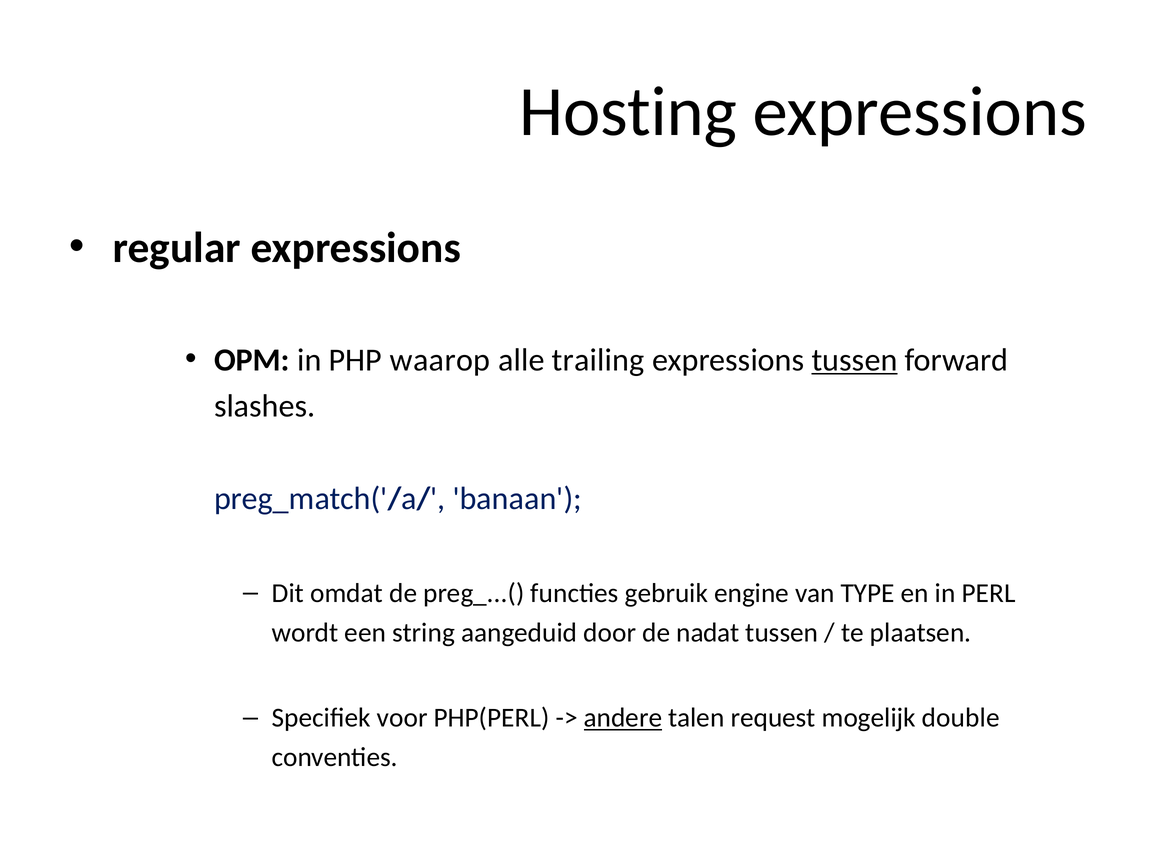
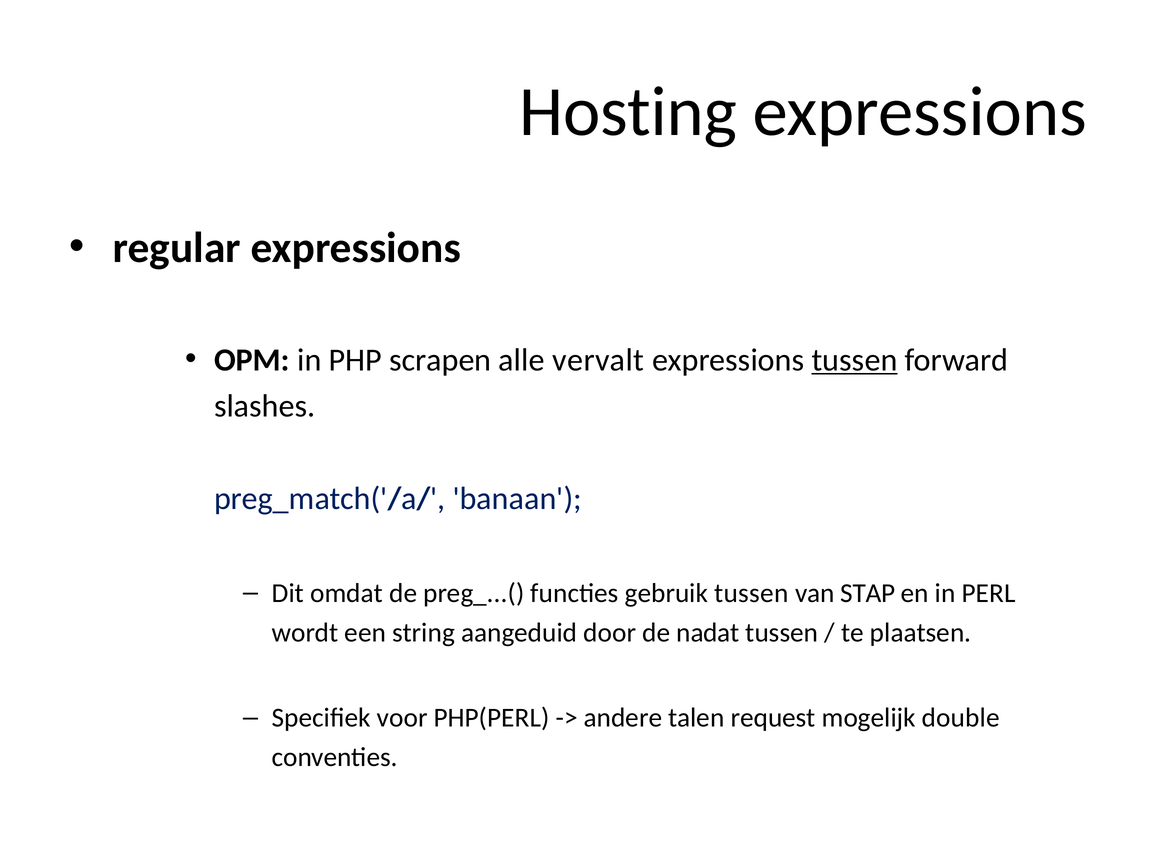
waarop: waarop -> scrapen (440, 360)
trailing: trailing -> vervalt (598, 360)
gebruik engine: engine -> tussen (751, 593)
TYPE: TYPE -> STAP (868, 593)
andere underline: present -> none (623, 718)
